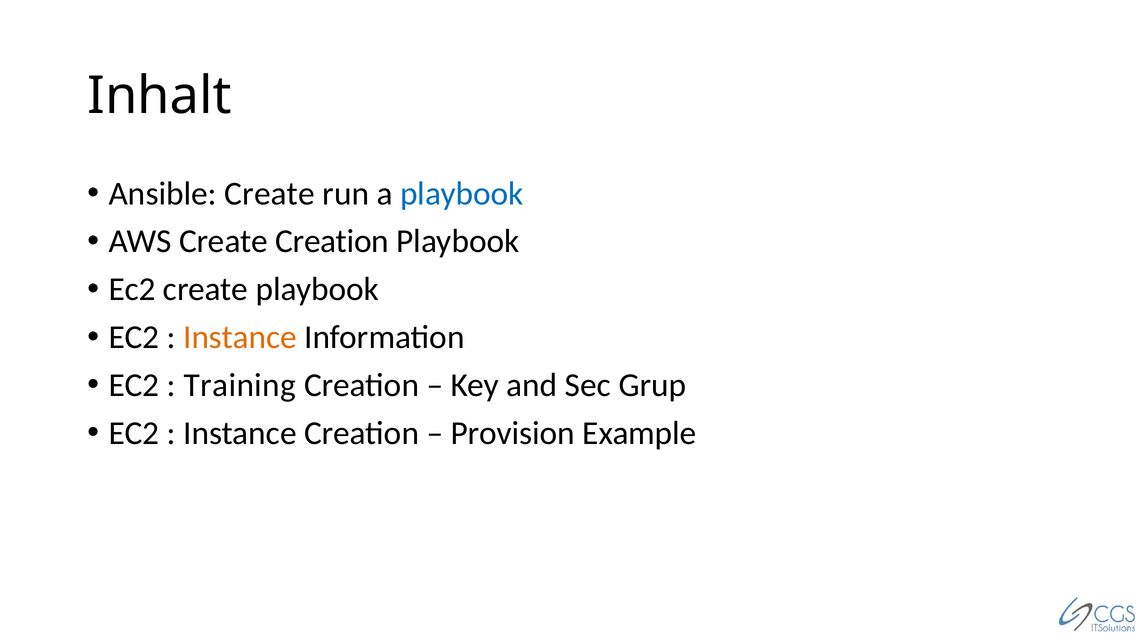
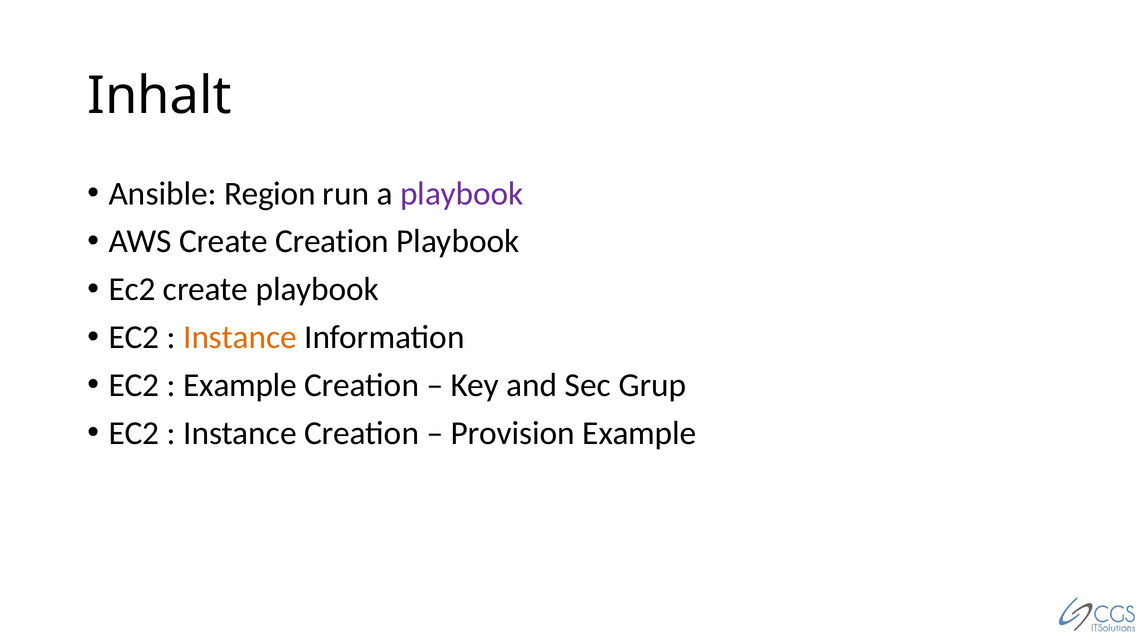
Ansible Create: Create -> Region (270, 194)
playbook colour: blue -> purple (462, 194)
Training: Training -> Example (240, 385)
